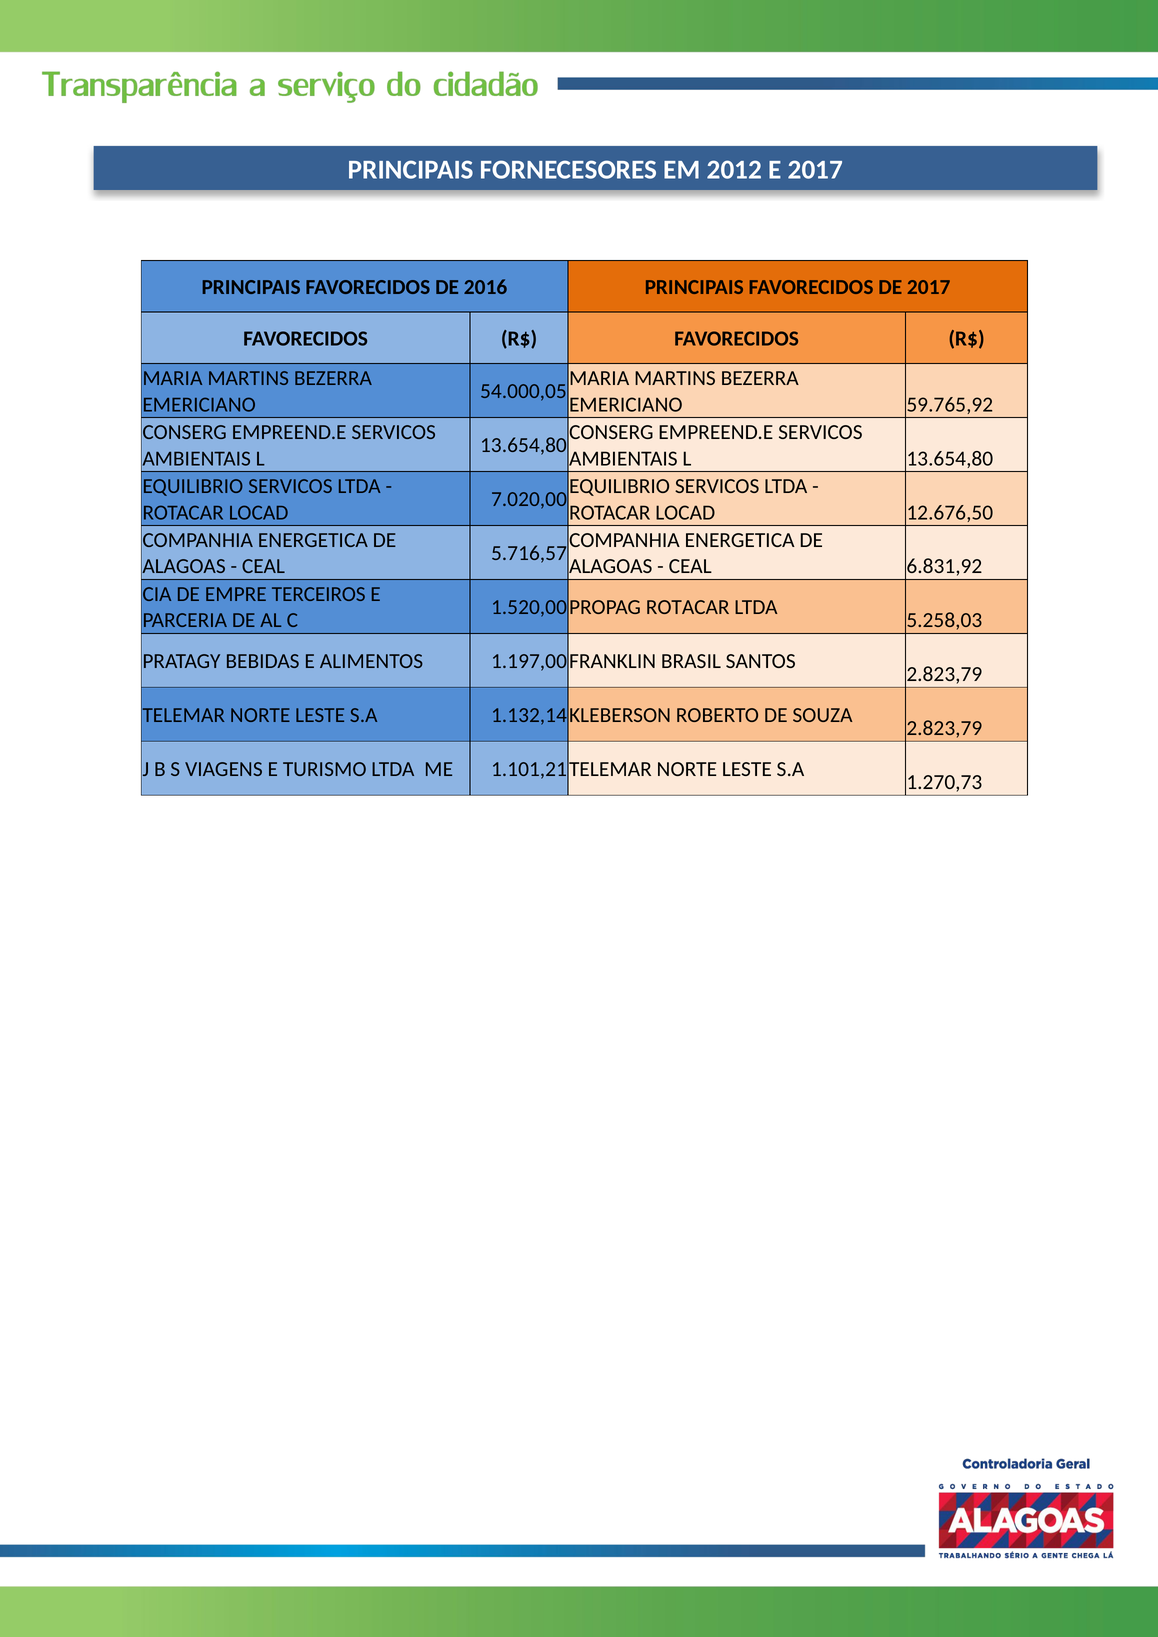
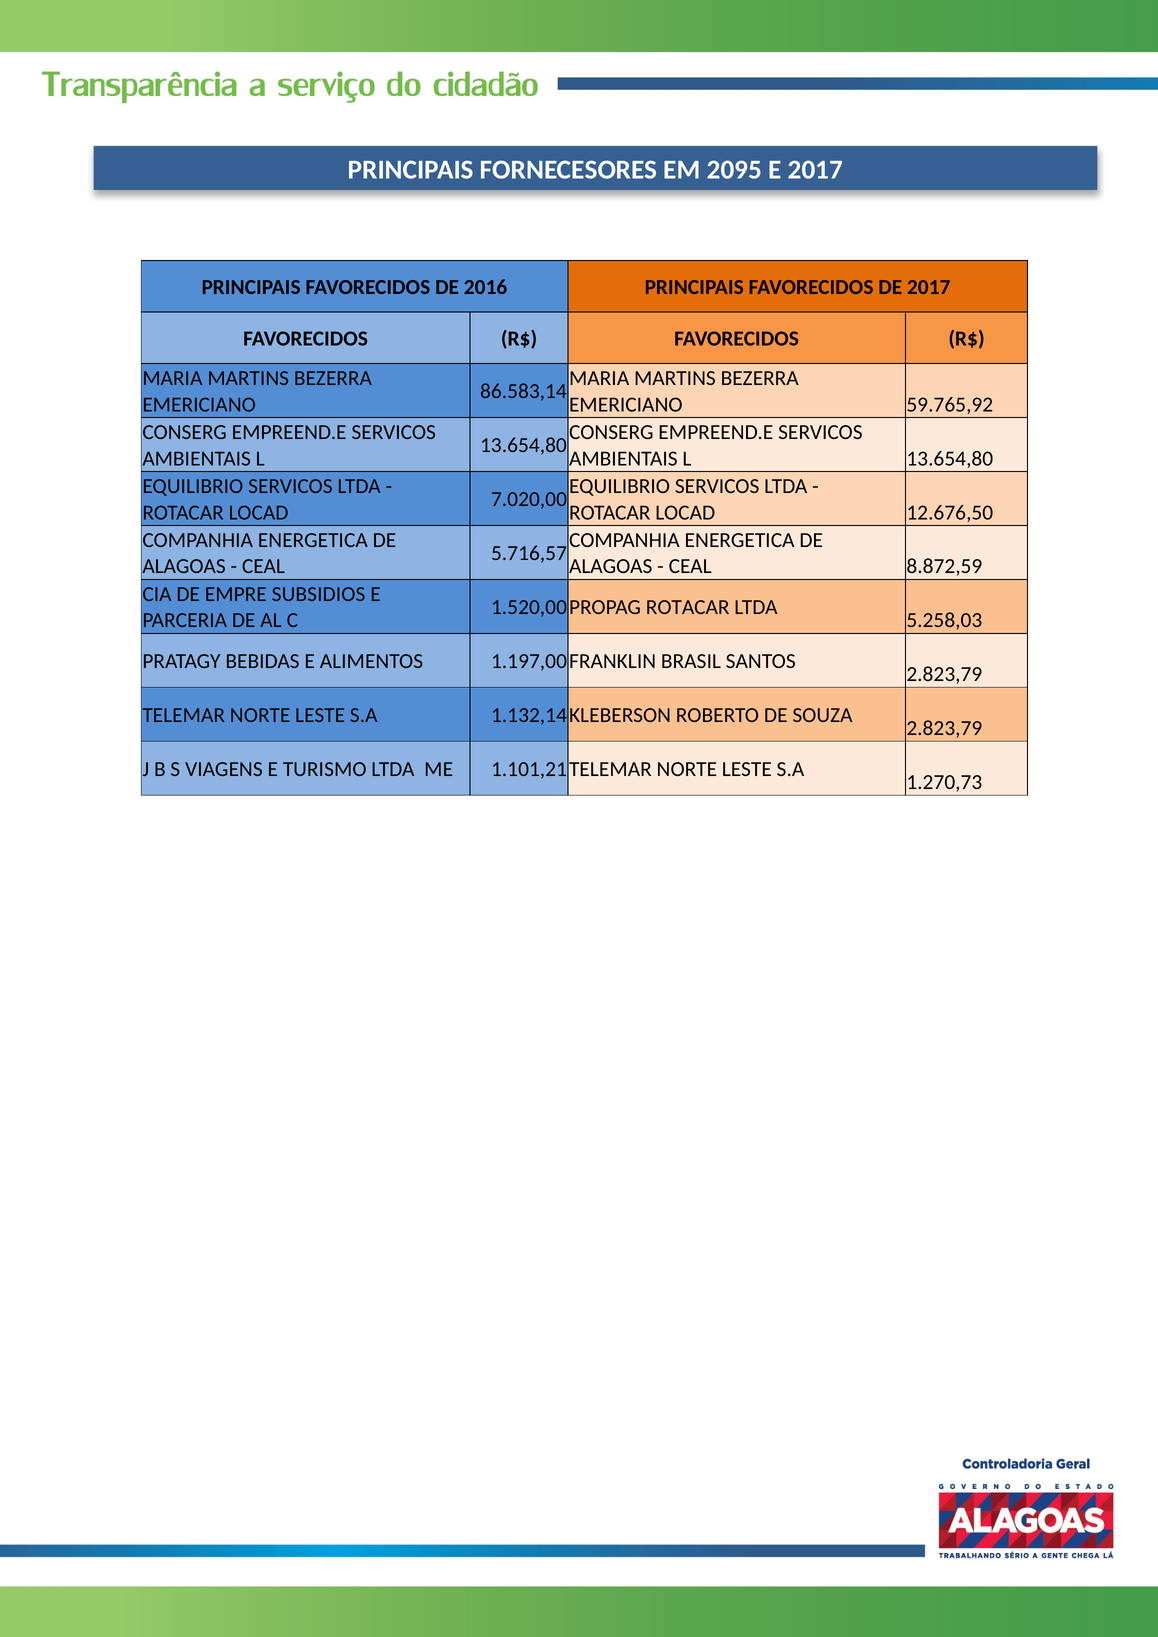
2012: 2012 -> 2095 (734, 170)
54.000,05: 54.000,05 -> 86.583,14 (523, 392)
6.831,92: 6.831,92 -> 8.872,59 (944, 567)
TERCEIROS: TERCEIROS -> SUBSIDIOS (319, 594)
